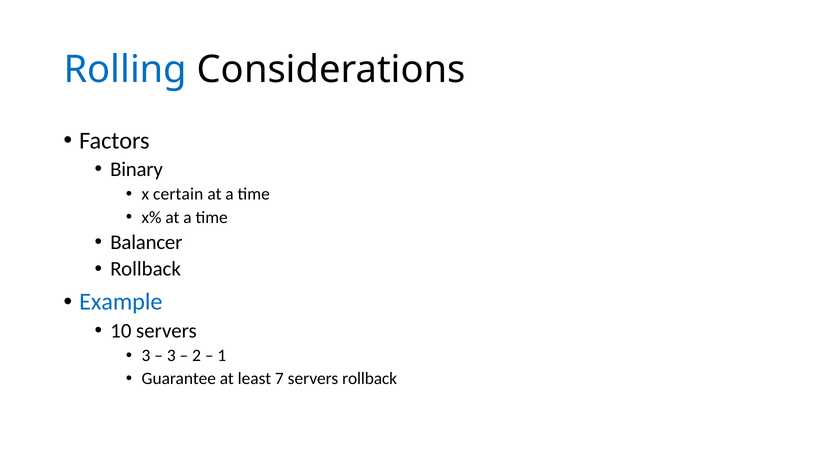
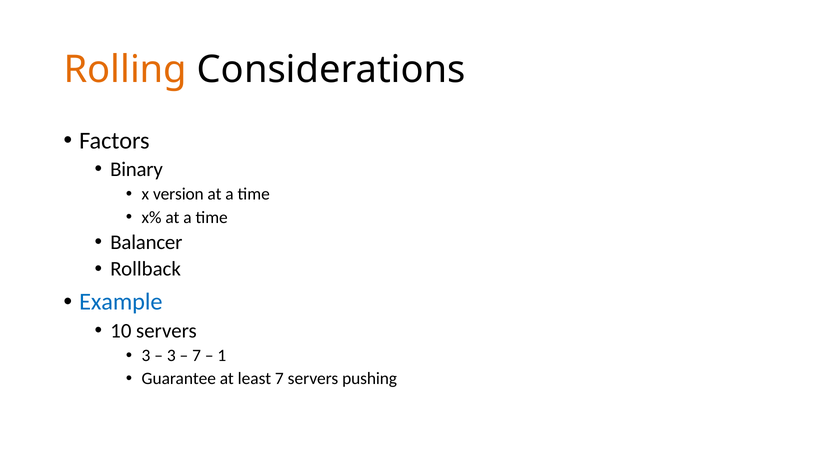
Rolling colour: blue -> orange (125, 70)
certain: certain -> version (178, 195)
2: 2 -> 7 (197, 356)
servers rollback: rollback -> pushing (370, 379)
